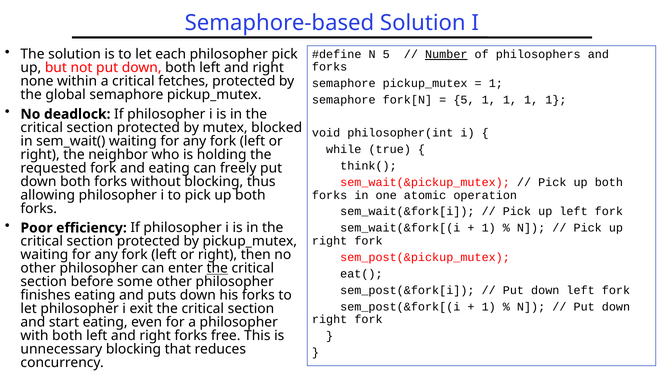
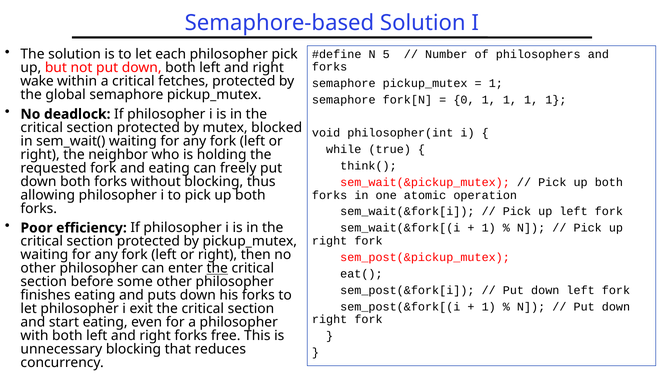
Number underline: present -> none (446, 54)
none: none -> wake (37, 81)
5: 5 -> 0 (464, 100)
